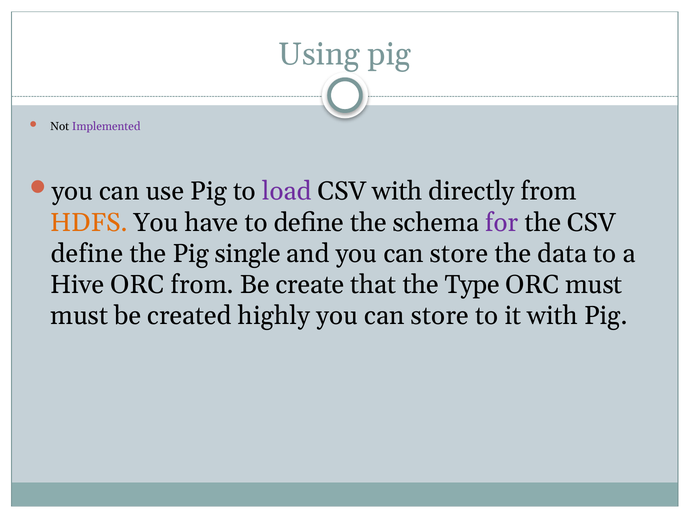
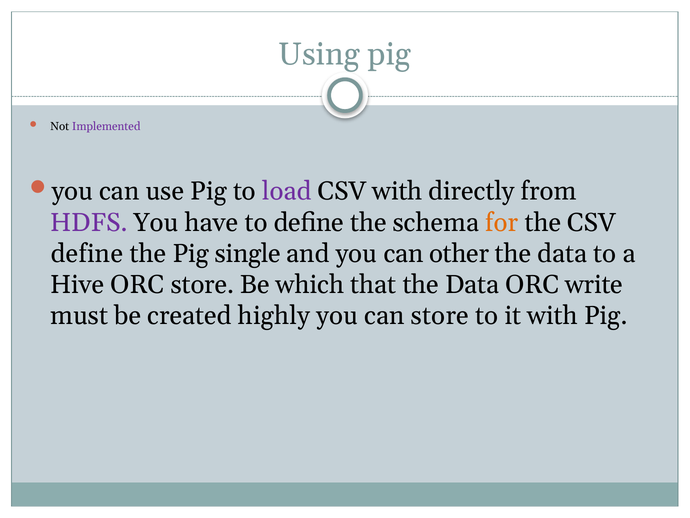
HDFS colour: orange -> purple (89, 222)
for colour: purple -> orange (502, 222)
and you can store: store -> other (459, 253)
ORC from: from -> store (202, 284)
create: create -> which (310, 284)
that the Type: Type -> Data (472, 284)
ORC must: must -> write (594, 284)
